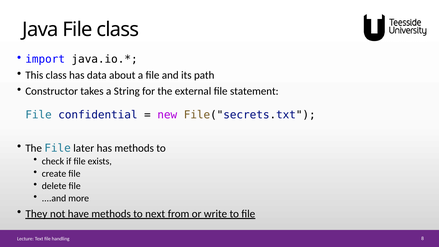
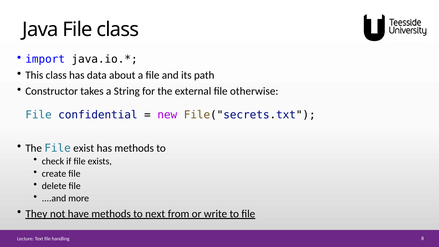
statement: statement -> otherwise (254, 91)
later: later -> exist (84, 148)
